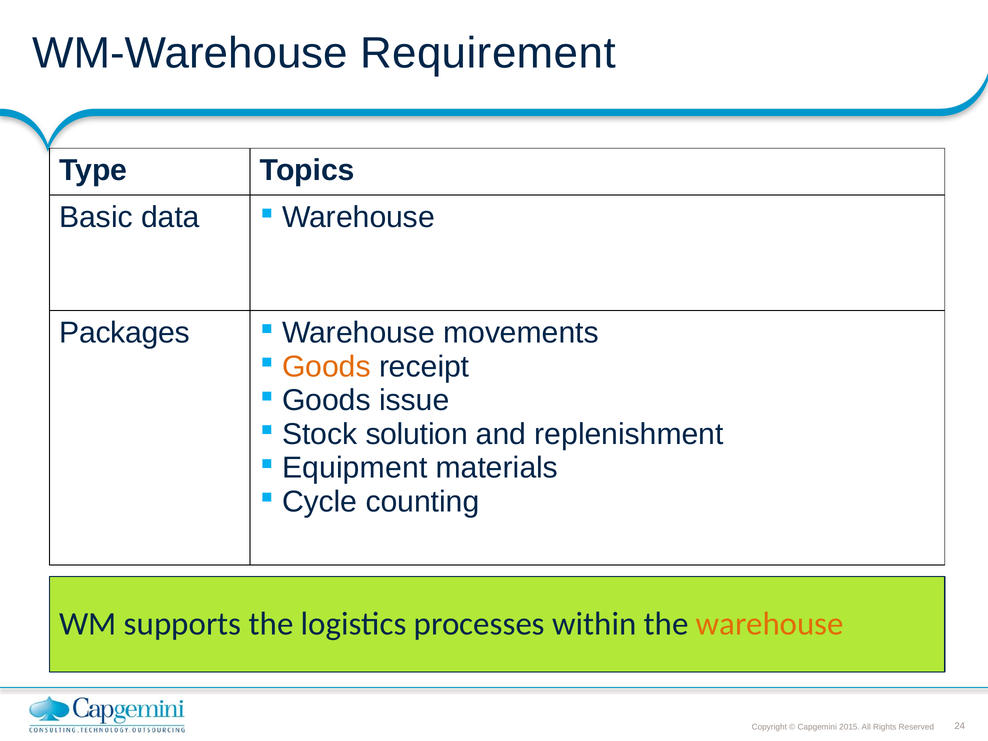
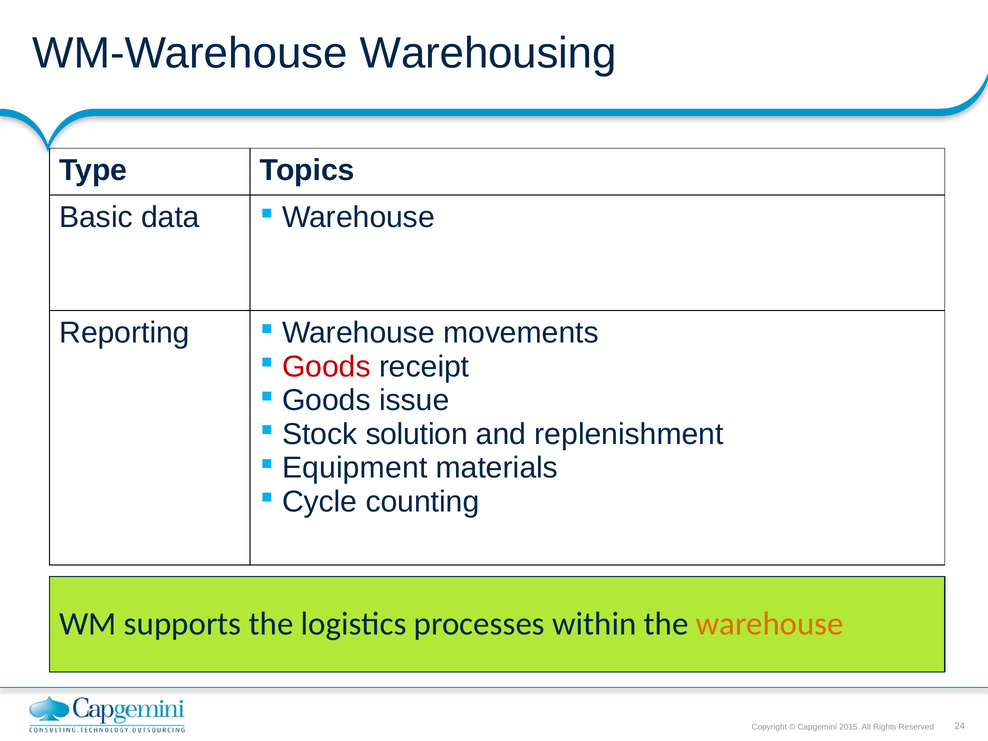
Requirement: Requirement -> Warehousing (488, 53)
Packages: Packages -> Reporting (125, 333)
Goods colour: orange -> red (326, 367)
